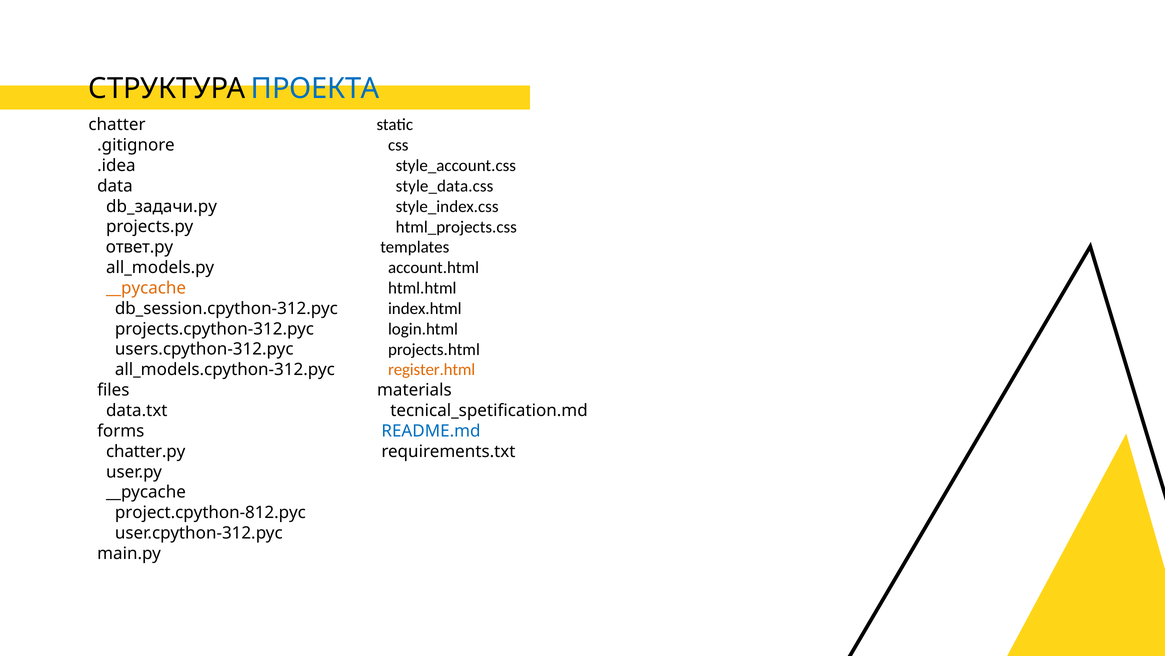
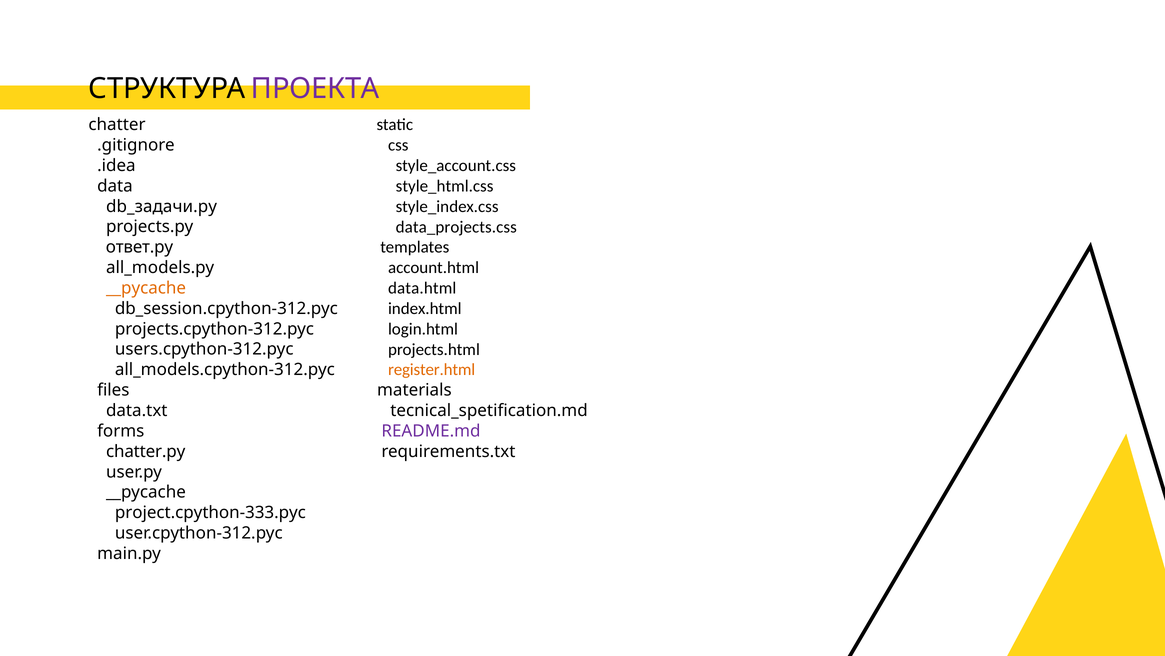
ПРОЕКТА colour: blue -> purple (315, 89)
style_data.css: style_data.css -> style_html.css (445, 186)
html_projects.css: html_projects.css -> data_projects.css (456, 227)
html.html: html.html -> data.html (422, 288)
README.md colour: blue -> purple (431, 431)
project.cpython-812.pyc: project.cpython-812.pyc -> project.cpython-333.pyc (210, 512)
